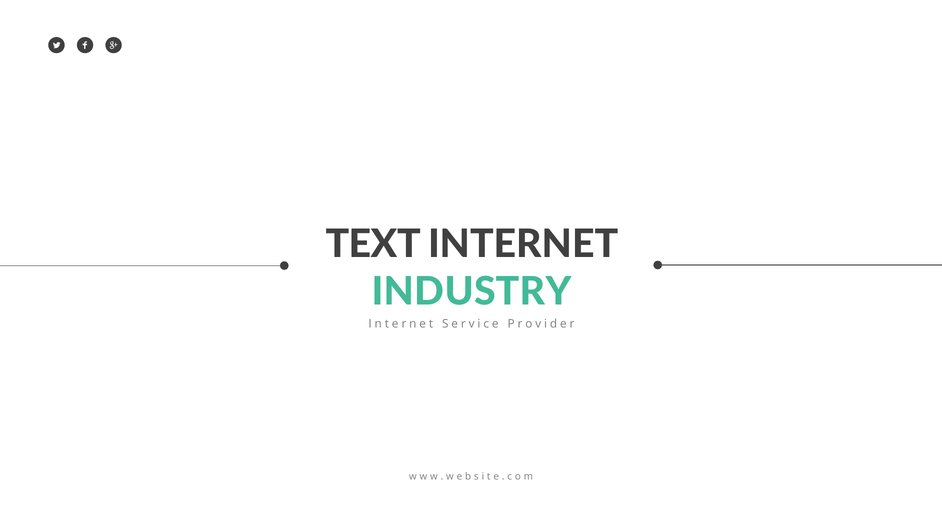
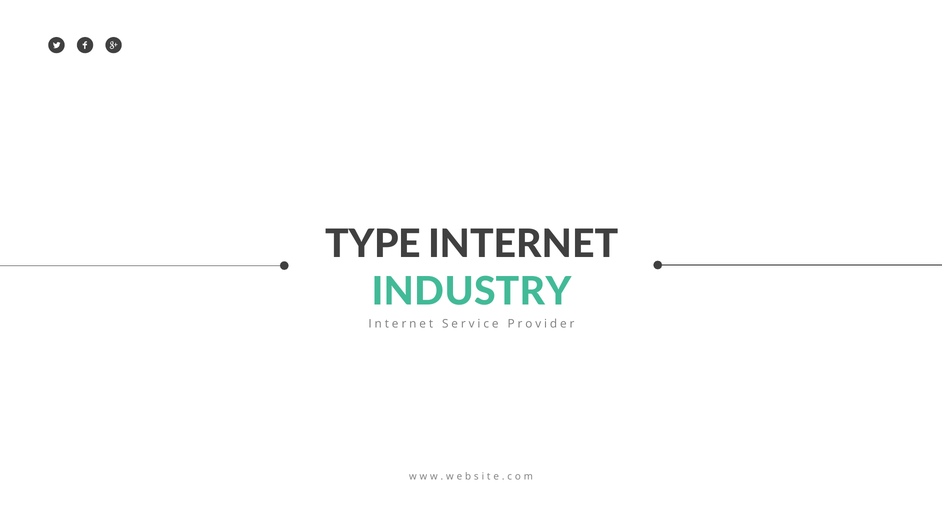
TEXT: TEXT -> TYPE (373, 244)
